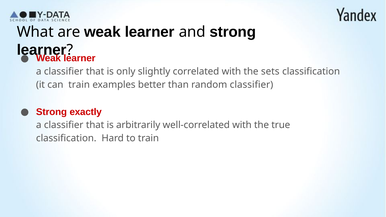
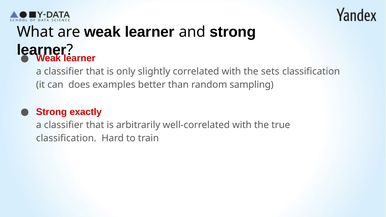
can train: train -> does (79, 85)
random classifier: classifier -> sampling (252, 85)
